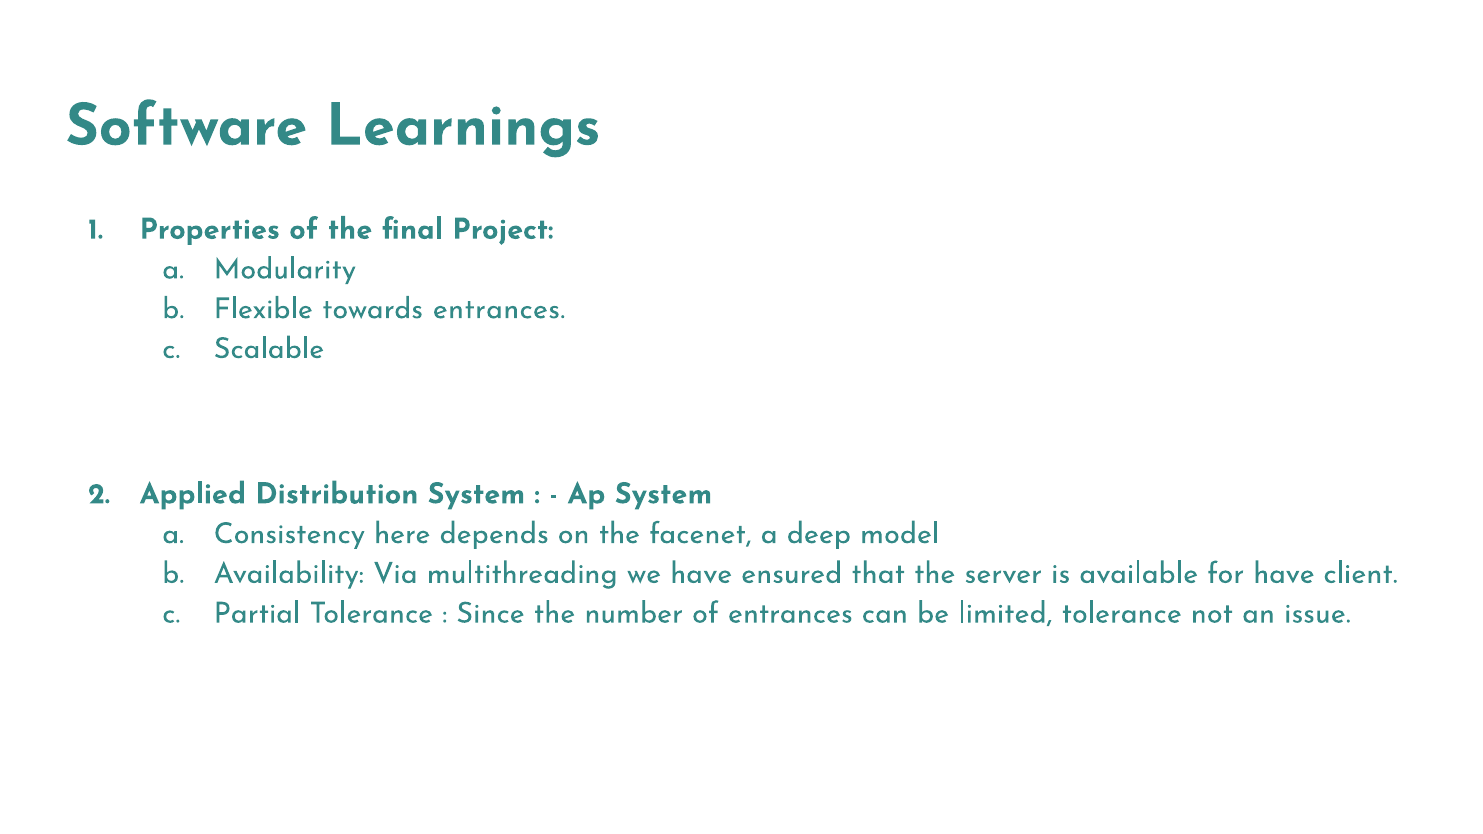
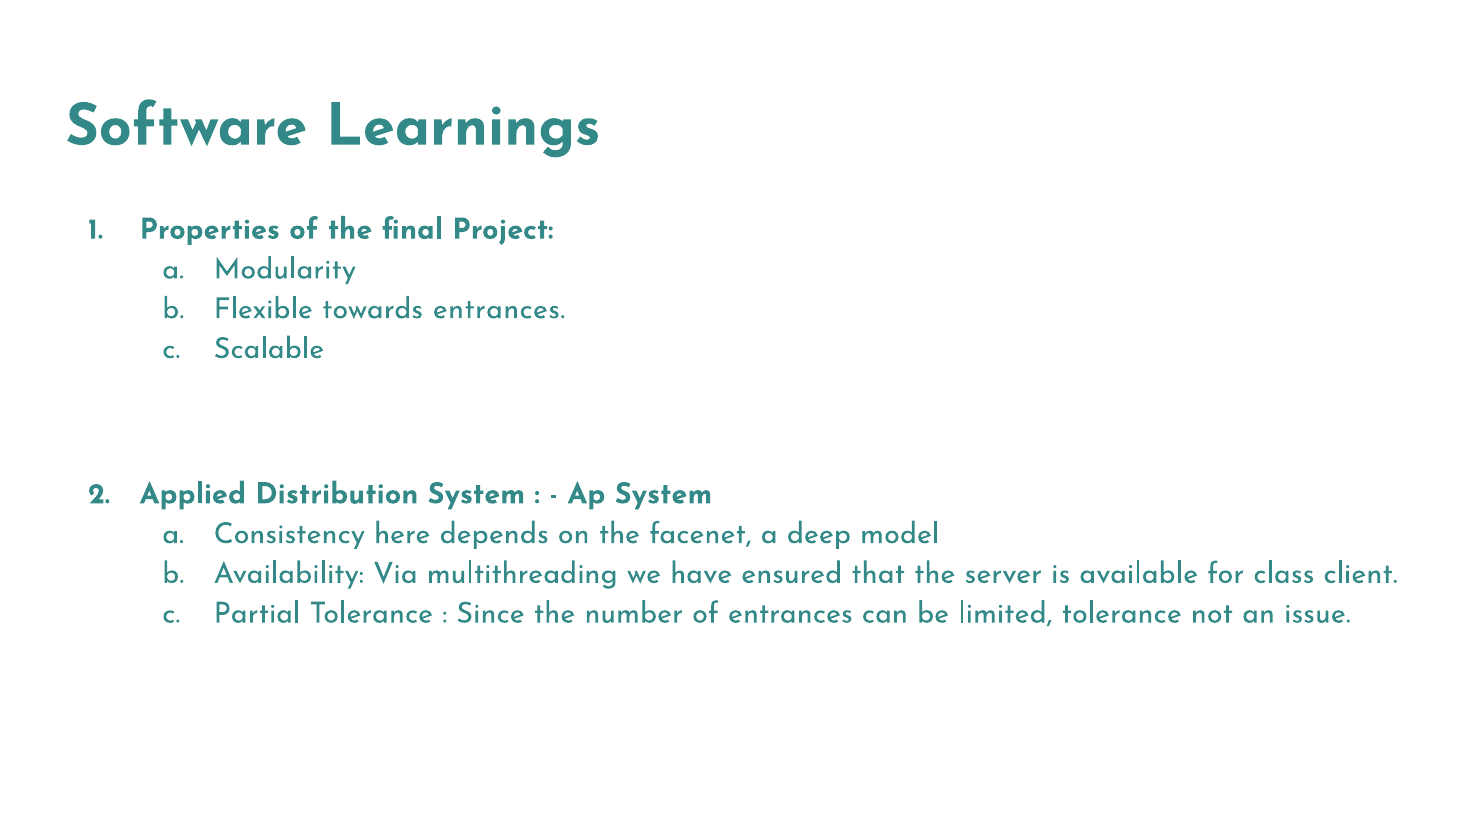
for have: have -> class (1284, 573)
